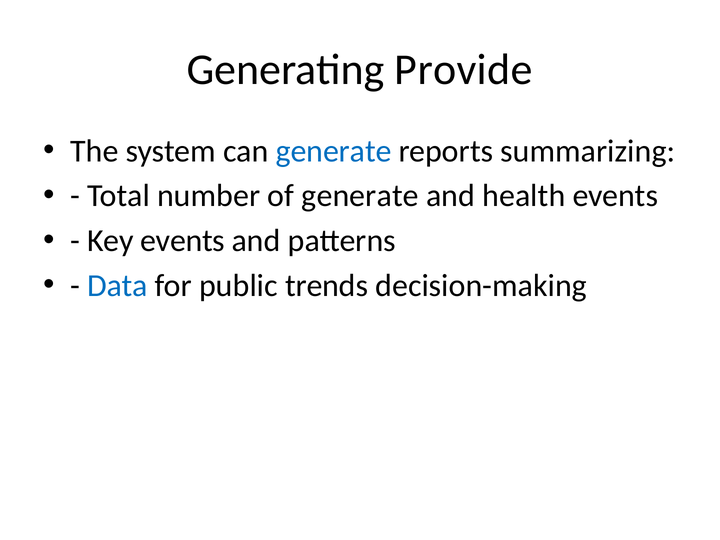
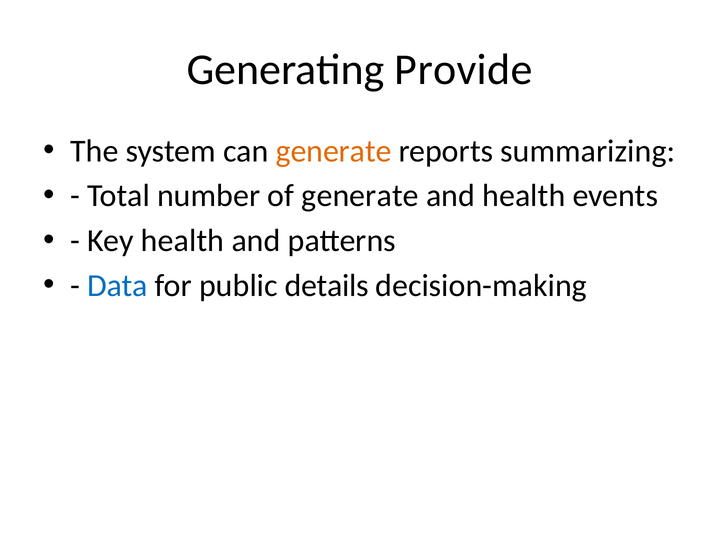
generate colour: blue -> orange (334, 151)
Key events: events -> health (182, 241)
trends: trends -> details (327, 285)
